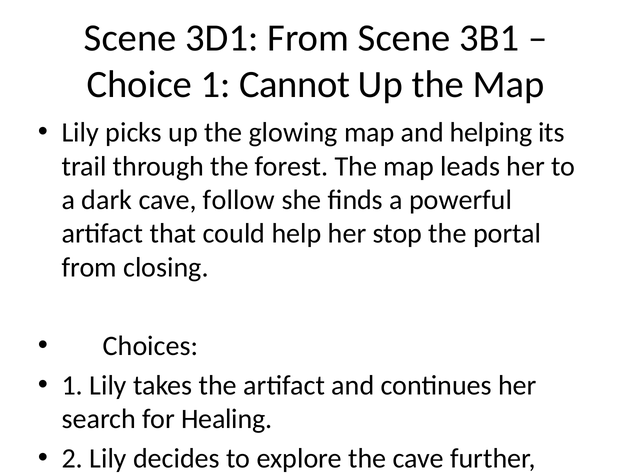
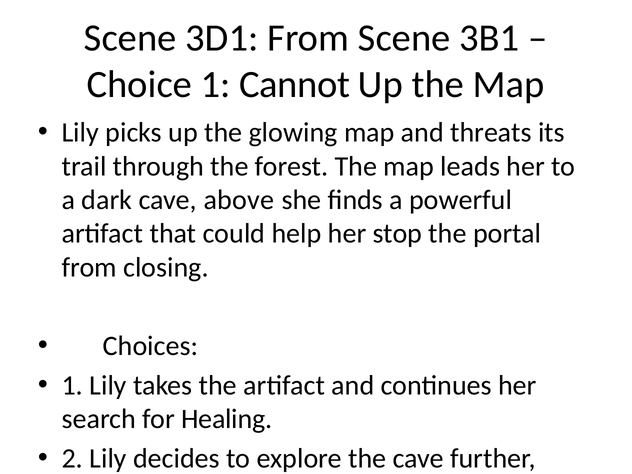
helping: helping -> threats (491, 133)
follow: follow -> above (239, 200)
